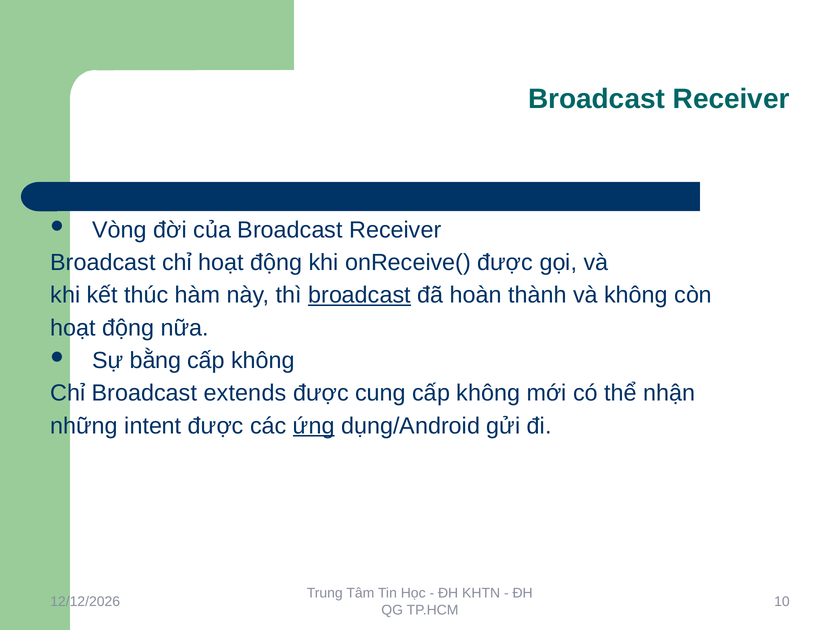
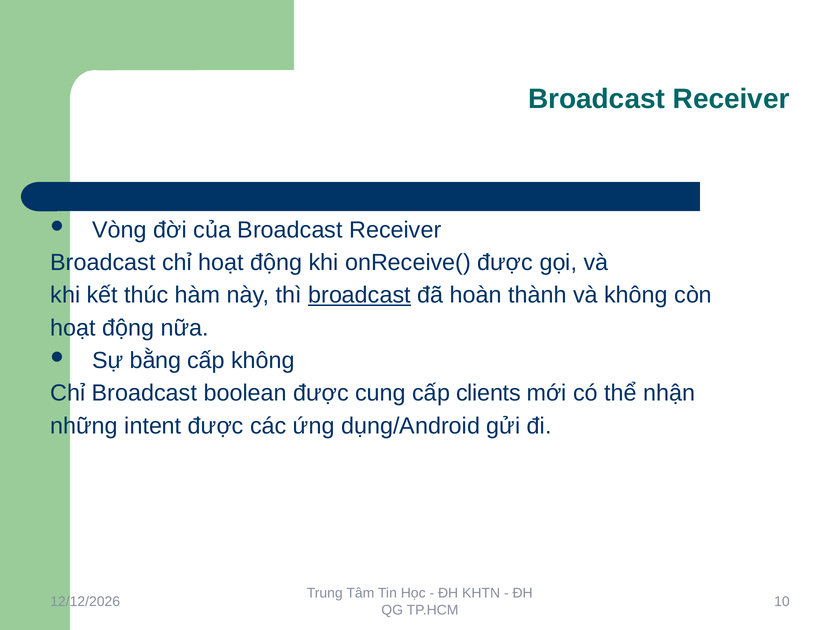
extends: extends -> boolean (245, 393)
cung cấp không: không -> clients (488, 393)
ứng underline: present -> none (314, 426)
